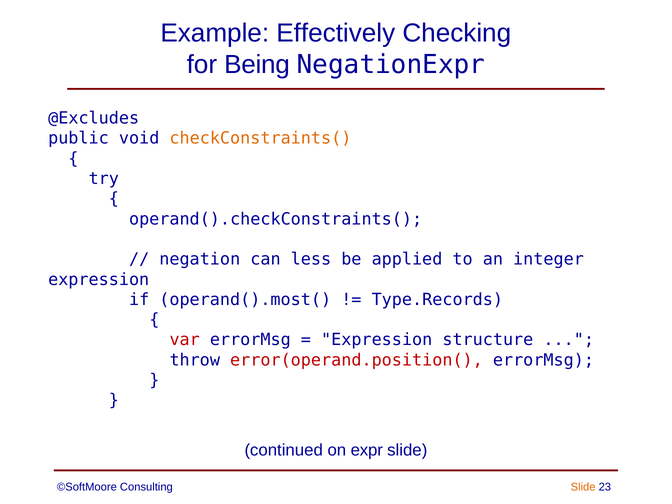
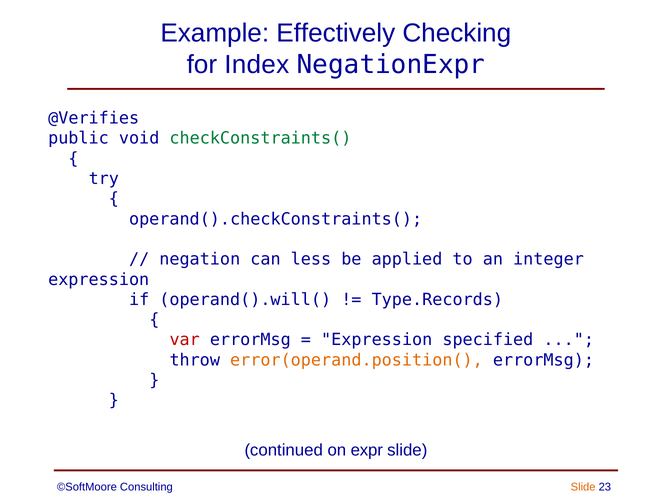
Being: Being -> Index (257, 65)
@Excludes: @Excludes -> @Verifies (94, 118)
checkConstraints( colour: orange -> green (260, 138)
operand().most(: operand().most( -> operand().will( (245, 300)
structure: structure -> specified (488, 340)
error(operand.position( colour: red -> orange (356, 360)
